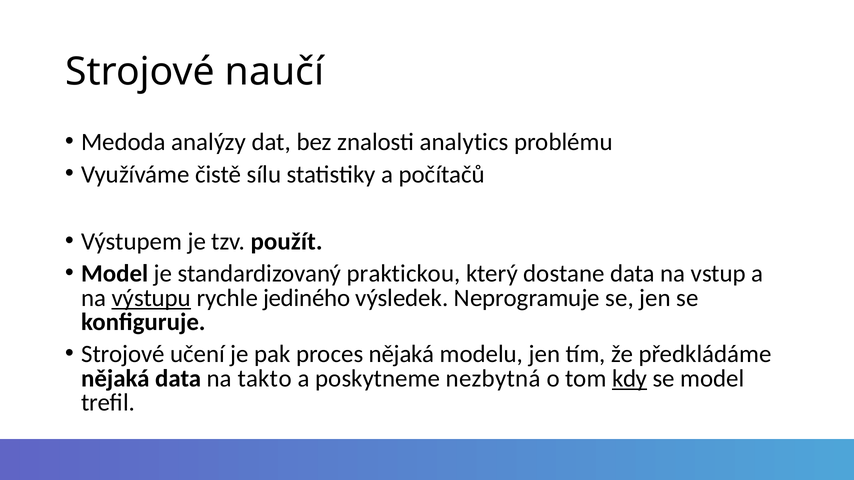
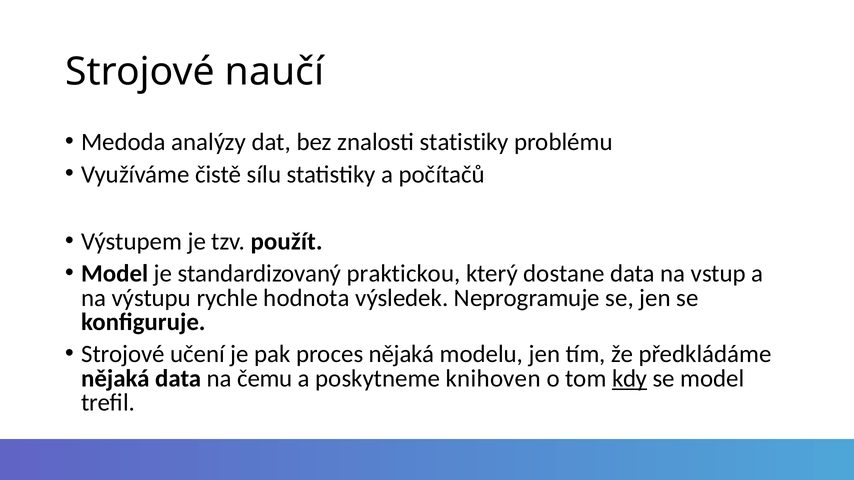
znalosti analytics: analytics -> statistiky (464, 142)
výstupu underline: present -> none (151, 298)
jediného: jediného -> hodnota (307, 298)
takto: takto -> čemu (265, 379)
nezbytná: nezbytná -> knihoven (493, 379)
